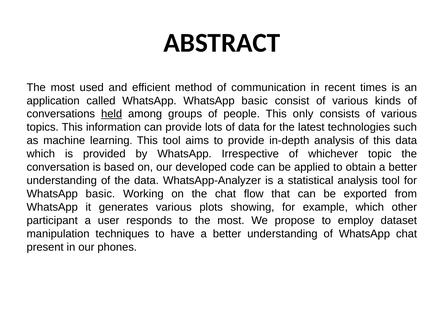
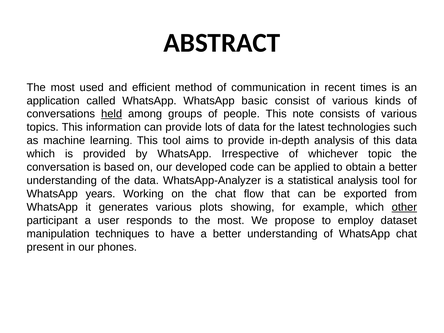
only: only -> note (303, 114)
basic: basic -> years (101, 194)
other underline: none -> present (404, 207)
